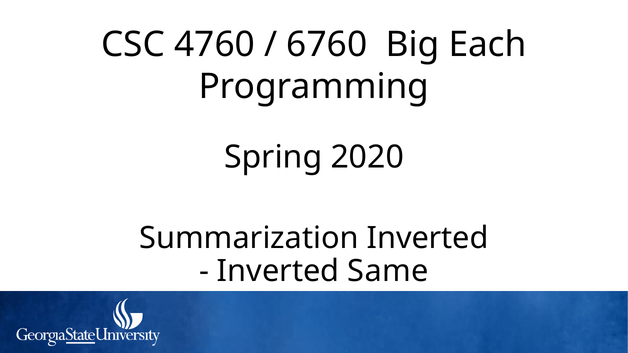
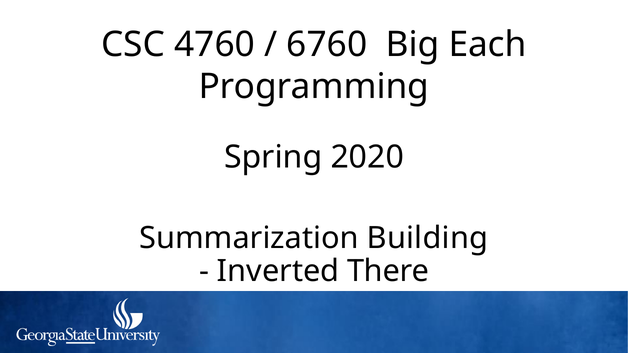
Summarization Inverted: Inverted -> Building (428, 238)
Same: Same -> There (388, 271)
